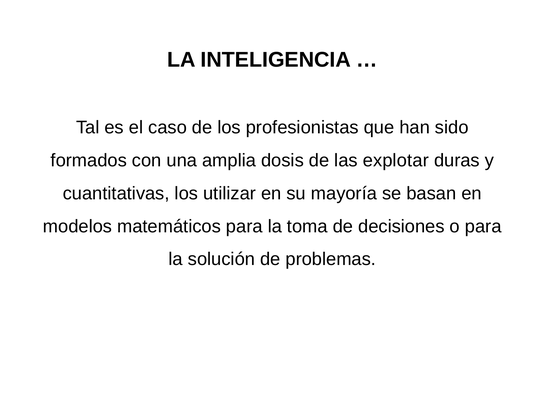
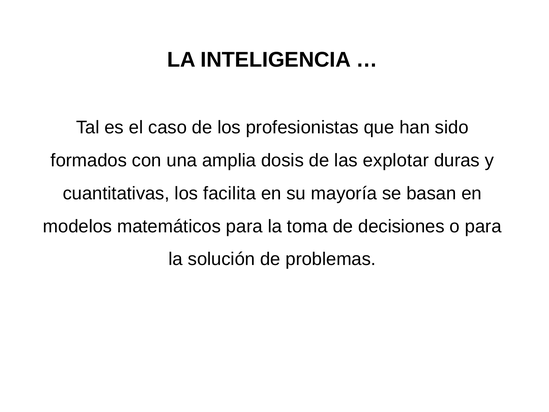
utilizar: utilizar -> facilita (230, 193)
